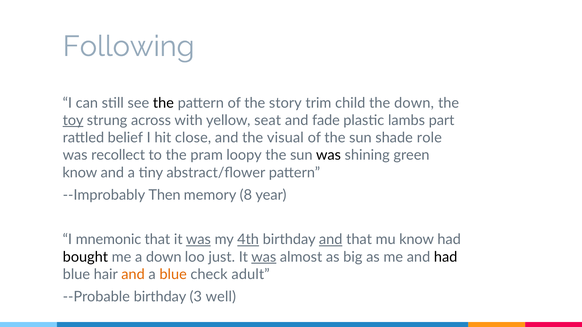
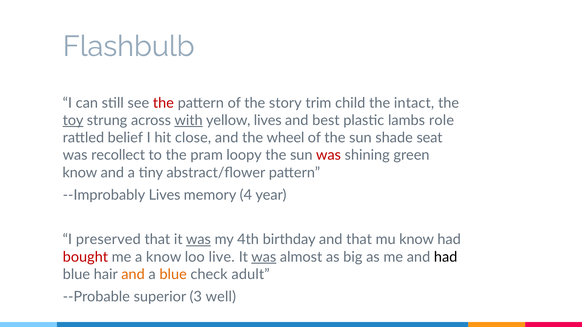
Following: Following -> Flashbulb (129, 46)
the colour: black -> red (163, 103)
the down: down -> intact (414, 103)
with underline: none -> present (189, 120)
yellow seat: seat -> lives (268, 120)
fade: fade -> best (326, 120)
part: part -> role (441, 120)
visual: visual -> wheel (286, 138)
role: role -> seat (430, 138)
was colour: black -> red (328, 155)
--Improbably Then: Then -> Lives (165, 195)
8: 8 -> 4 (246, 195)
mnemonic: mnemonic -> preserved (108, 240)
4th underline: present -> none (248, 240)
and underline: present -> none (331, 240)
bought colour: black -> red (85, 257)
a down: down -> know (164, 257)
just: just -> live (222, 257)
--Probable birthday: birthday -> superior (160, 297)
